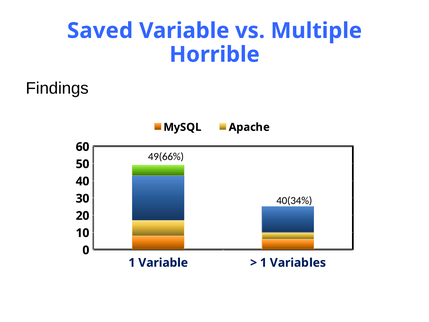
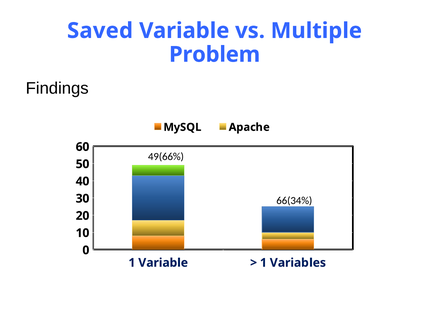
Horrible: Horrible -> Problem (215, 54)
40(34%: 40(34% -> 66(34% (294, 201)
